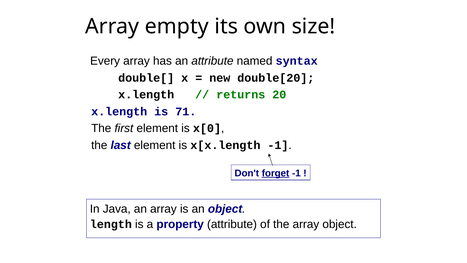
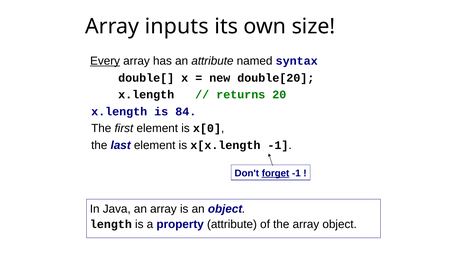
empty: empty -> inputs (177, 26)
Every underline: none -> present (105, 61)
71: 71 -> 84 (186, 111)
